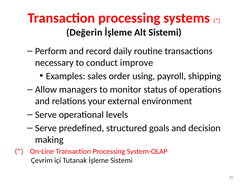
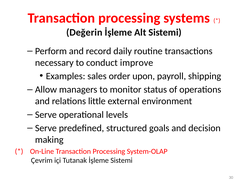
using: using -> upon (144, 76)
your: your -> little (97, 101)
